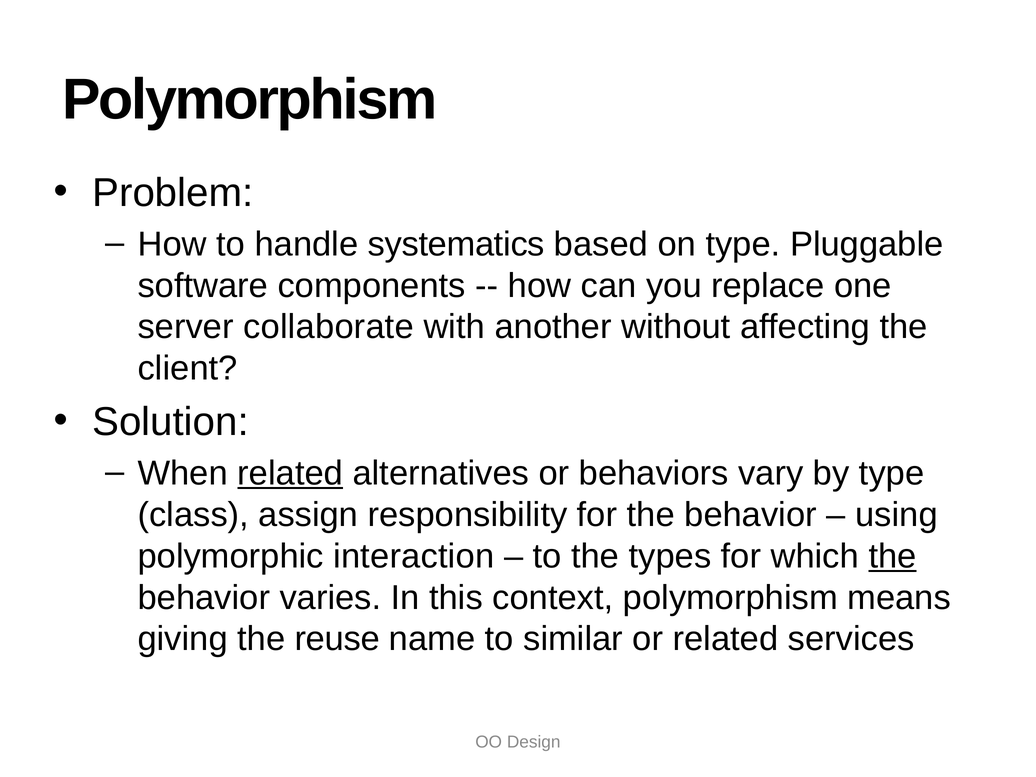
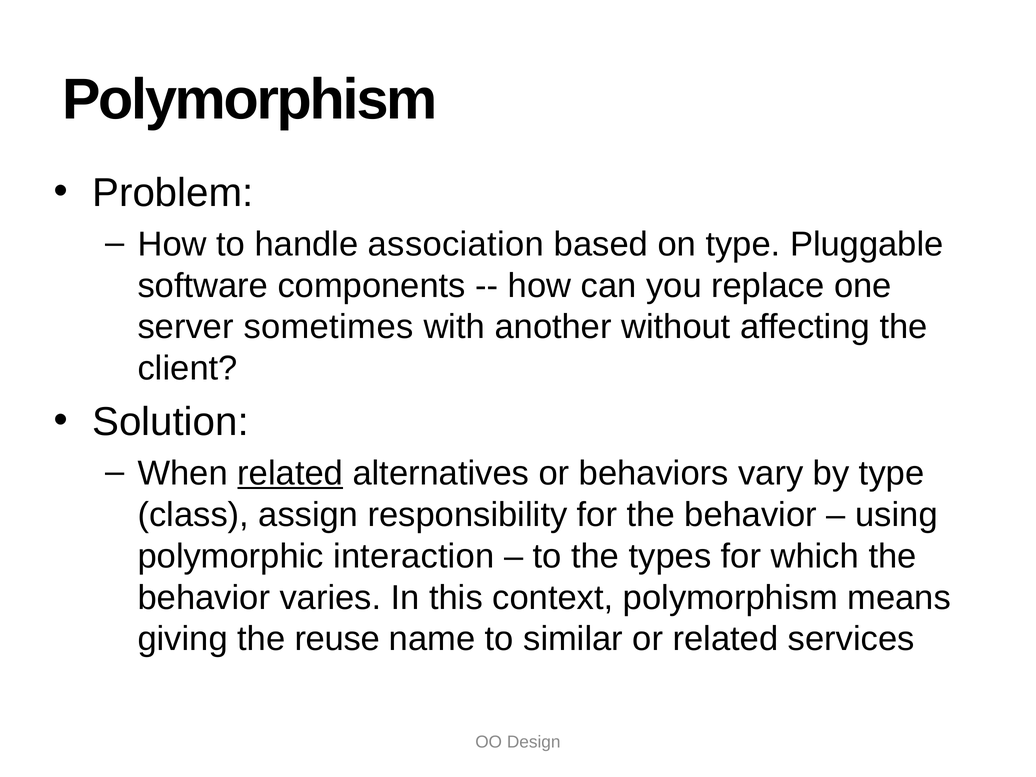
systematics: systematics -> association (456, 244)
collaborate: collaborate -> sometimes (328, 327)
the underline: present -> none (893, 556)
